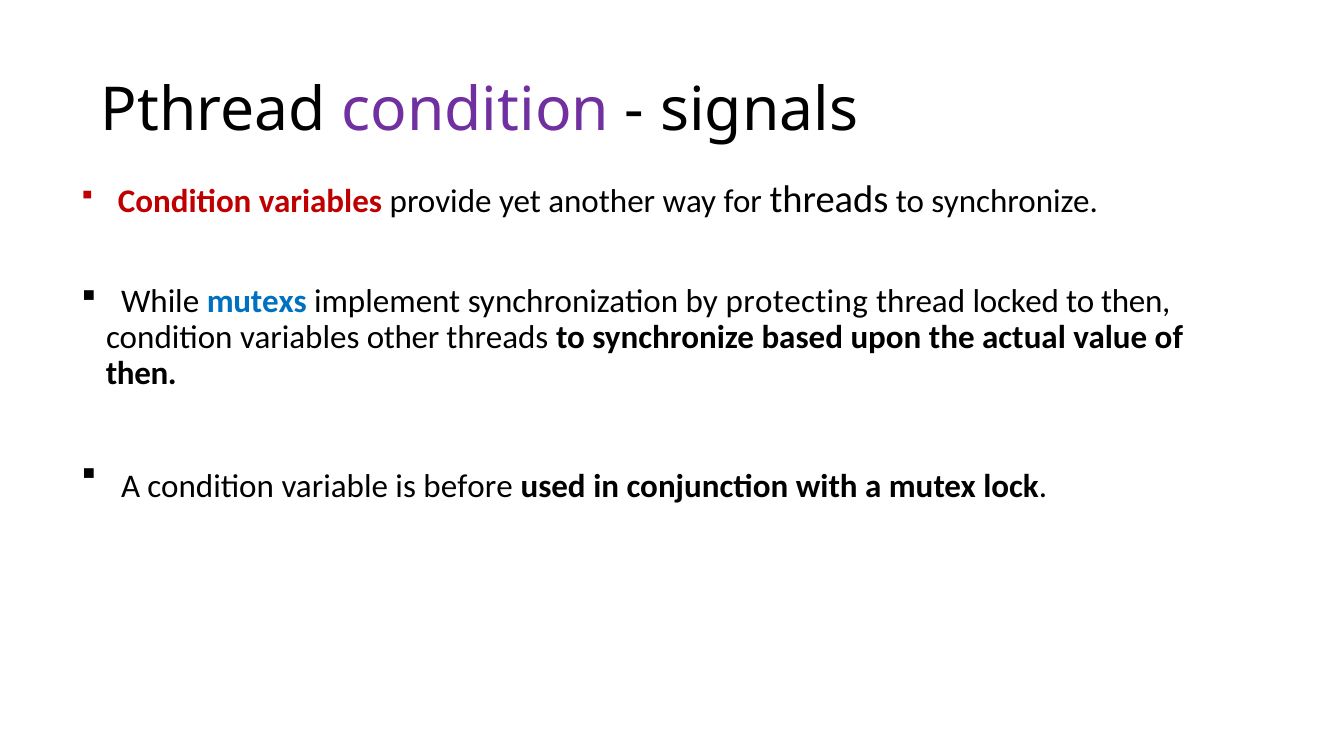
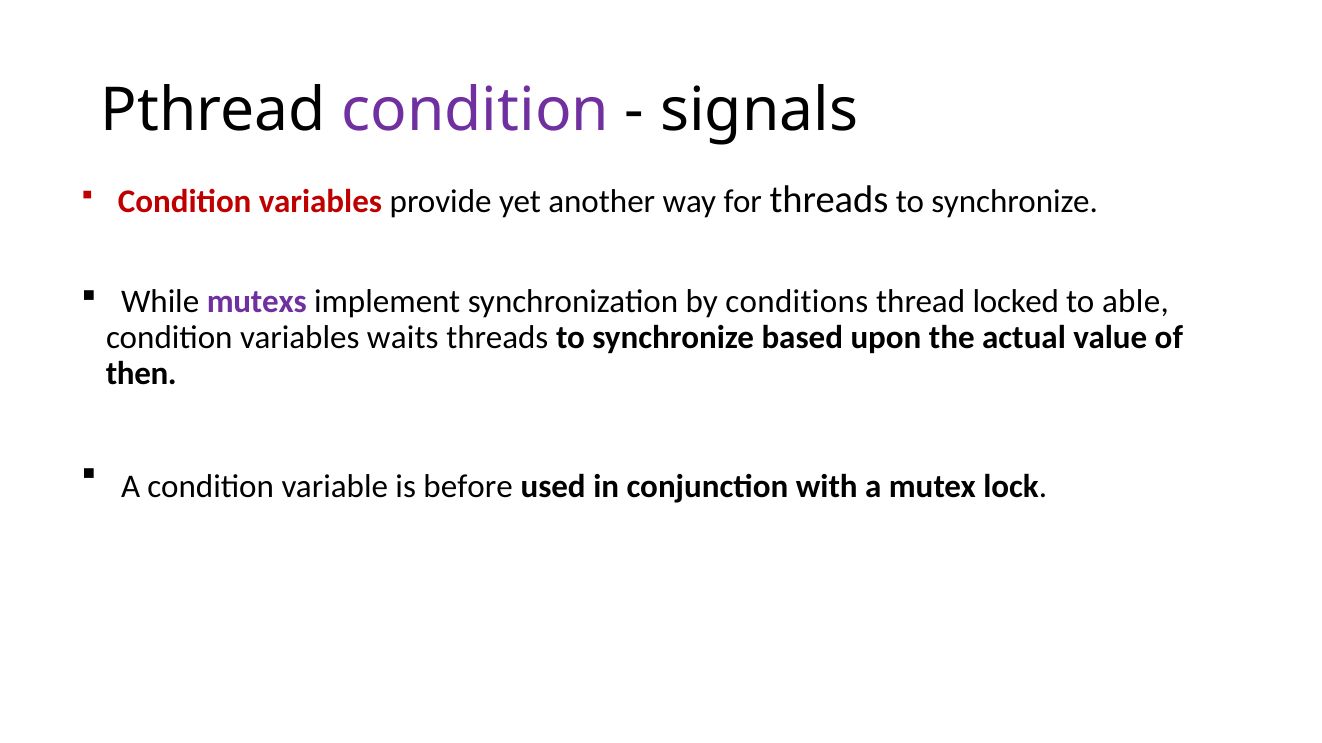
mutexs colour: blue -> purple (257, 302)
protecting: protecting -> conditions (797, 302)
to then: then -> able (1135, 302)
other: other -> waits (403, 338)
